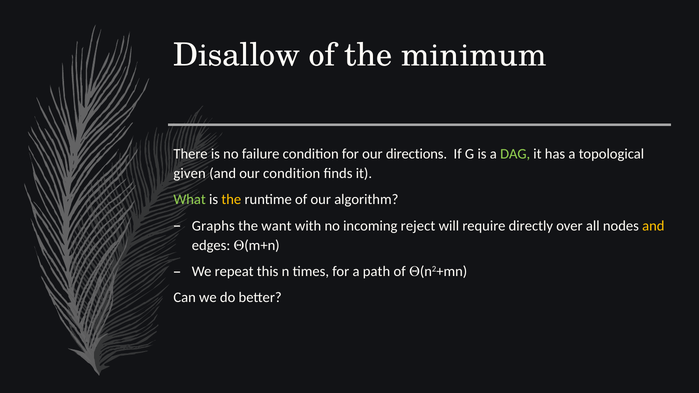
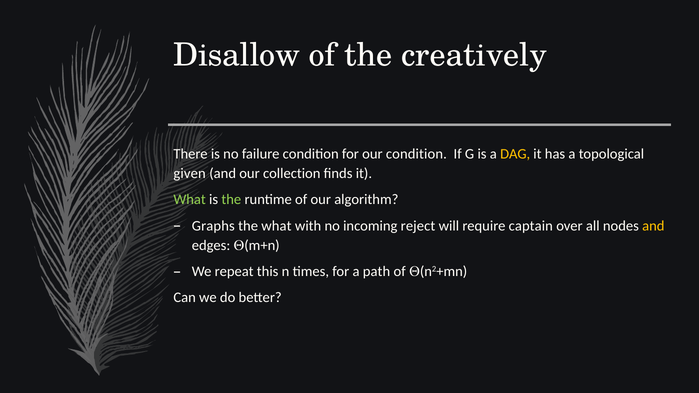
minimum: minimum -> creatively (474, 55)
our directions: directions -> condition (416, 154)
DAG colour: light green -> yellow (515, 154)
our condition: condition -> collection (292, 174)
the colour: yellow -> light green (231, 200)
the want: want -> what (276, 226)
directly: directly -> captain (531, 226)
